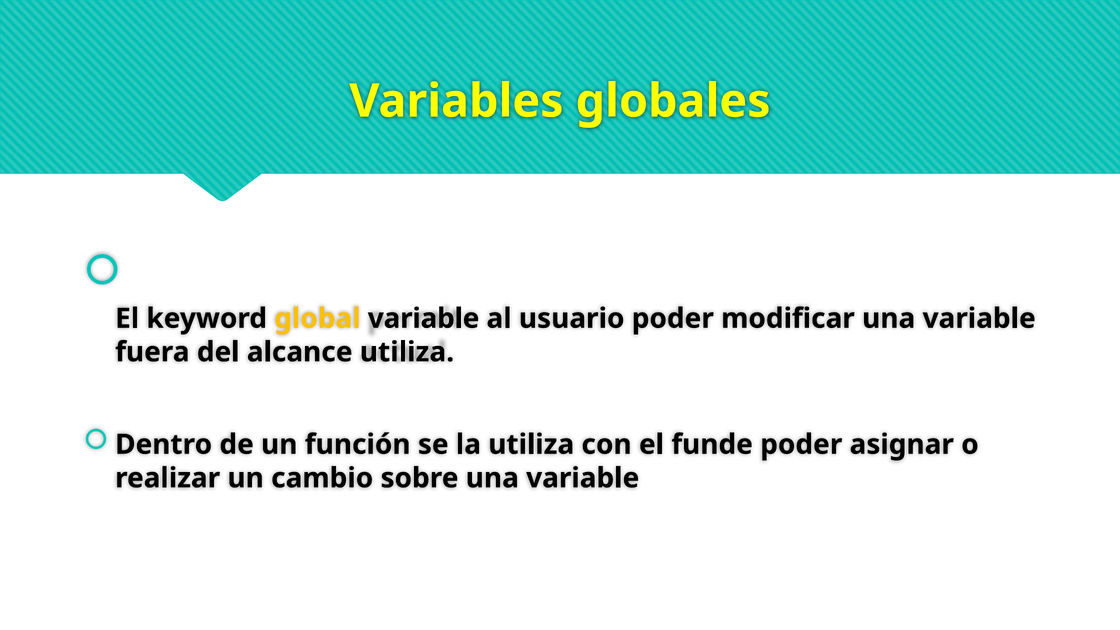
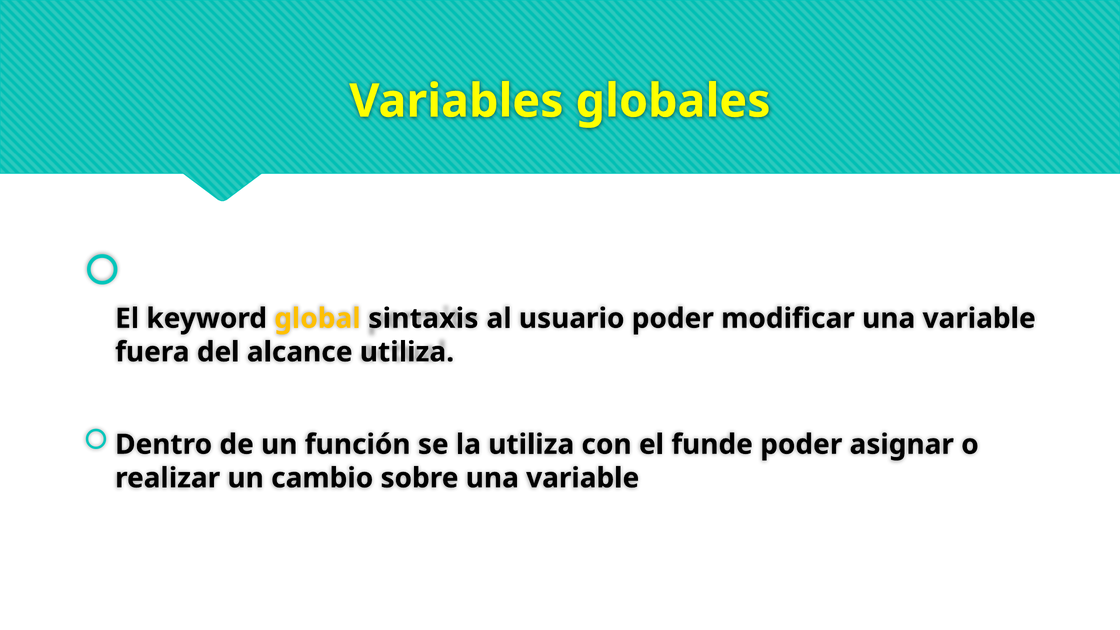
global variable: variable -> sintaxis (423, 319)
